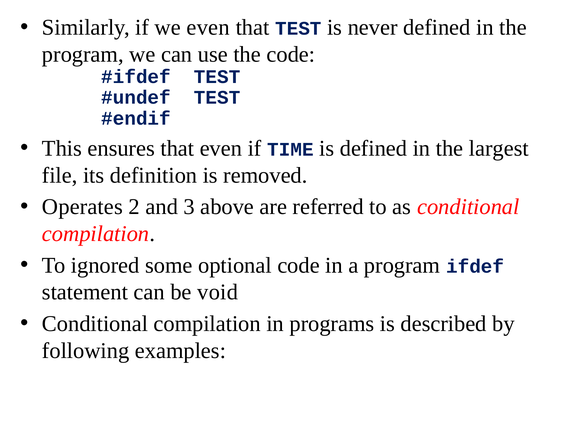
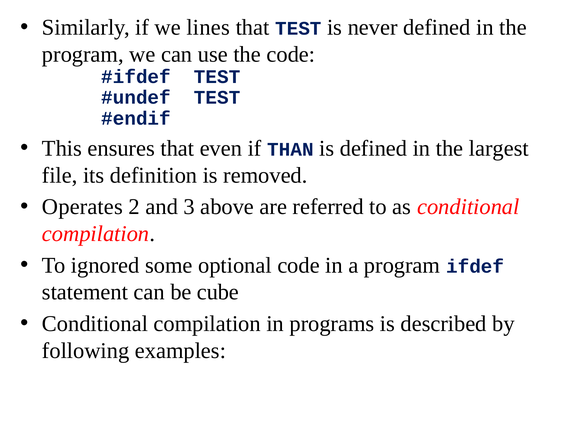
we even: even -> lines (208, 28)
TIME: TIME -> THAN (290, 150)
void: void -> cube (218, 292)
